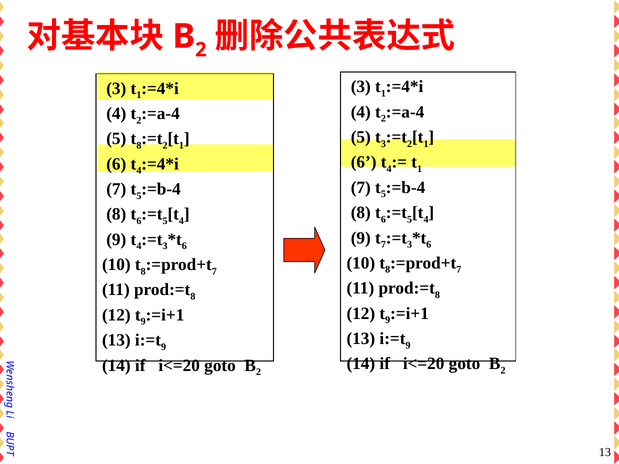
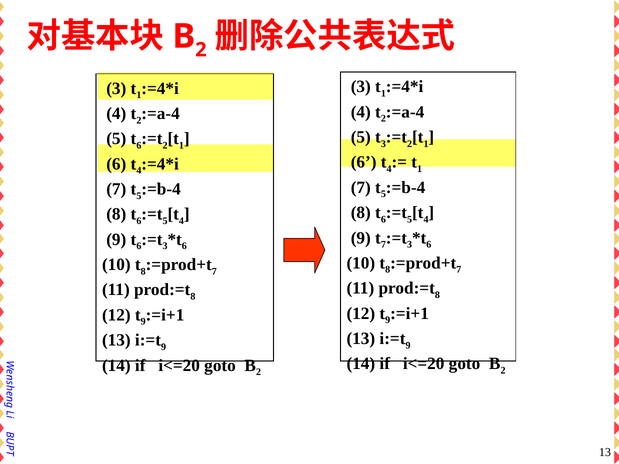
8: 8 -> 6 (139, 145)
4: 4 -> 6 (139, 246)
